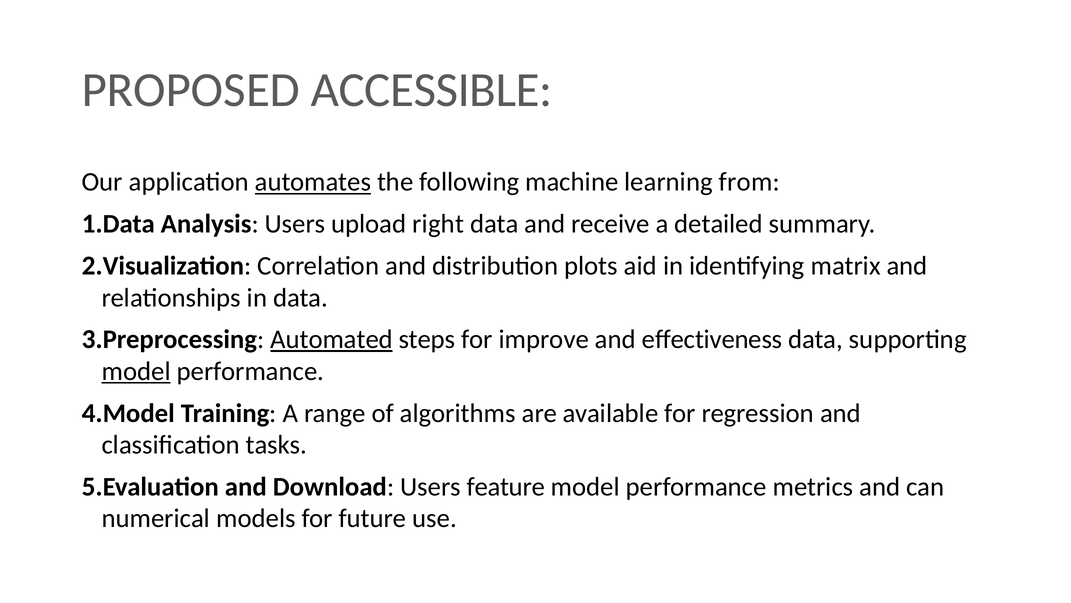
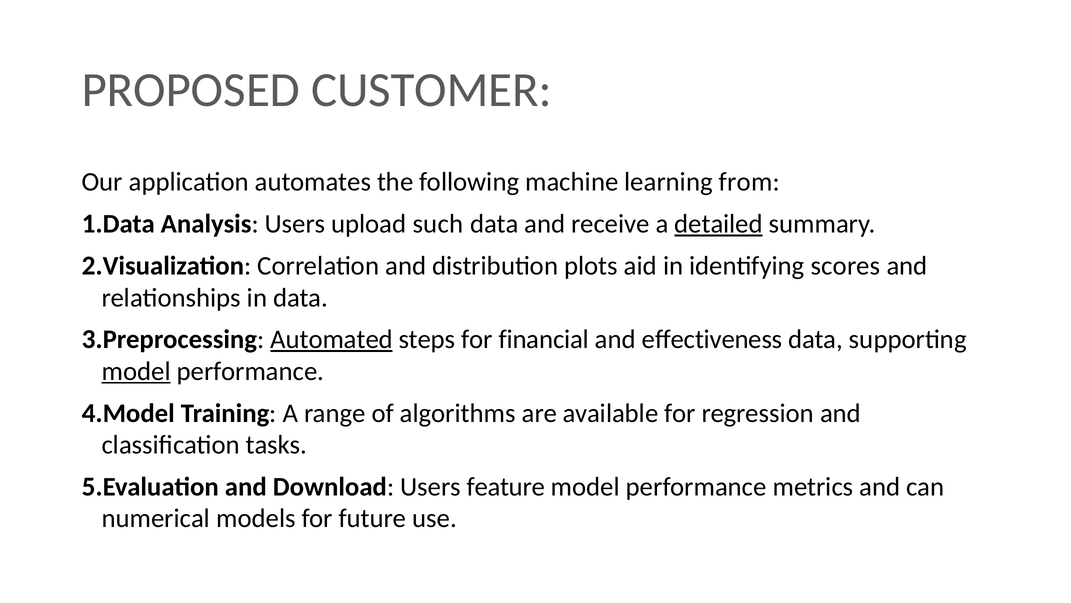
ACCESSIBLE: ACCESSIBLE -> CUSTOMER (431, 90)
automates underline: present -> none (313, 182)
right: right -> such (438, 224)
detailed underline: none -> present (719, 224)
matrix: matrix -> scores (846, 266)
improve: improve -> financial (544, 339)
